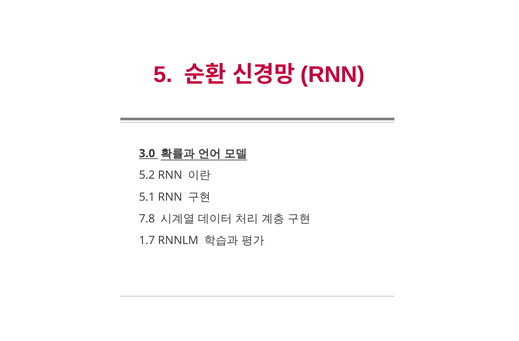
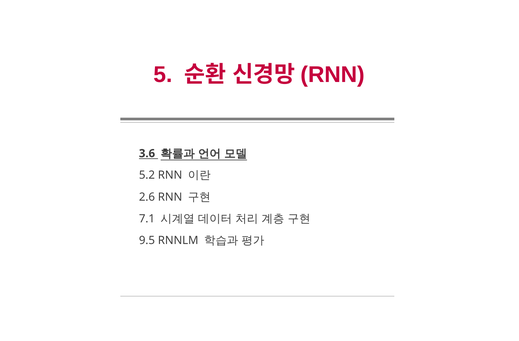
3.0: 3.0 -> 3.6 (147, 153)
5.1: 5.1 -> 2.6 (147, 197)
7.8: 7.8 -> 7.1 (147, 219)
1.7: 1.7 -> 9.5 (147, 240)
